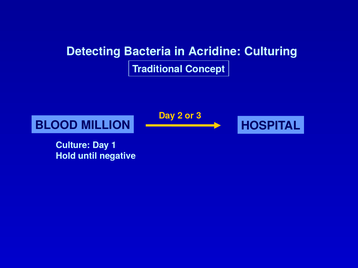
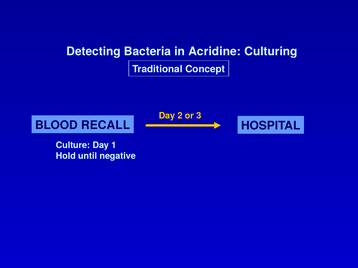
MILLION: MILLION -> RECALL (106, 125)
